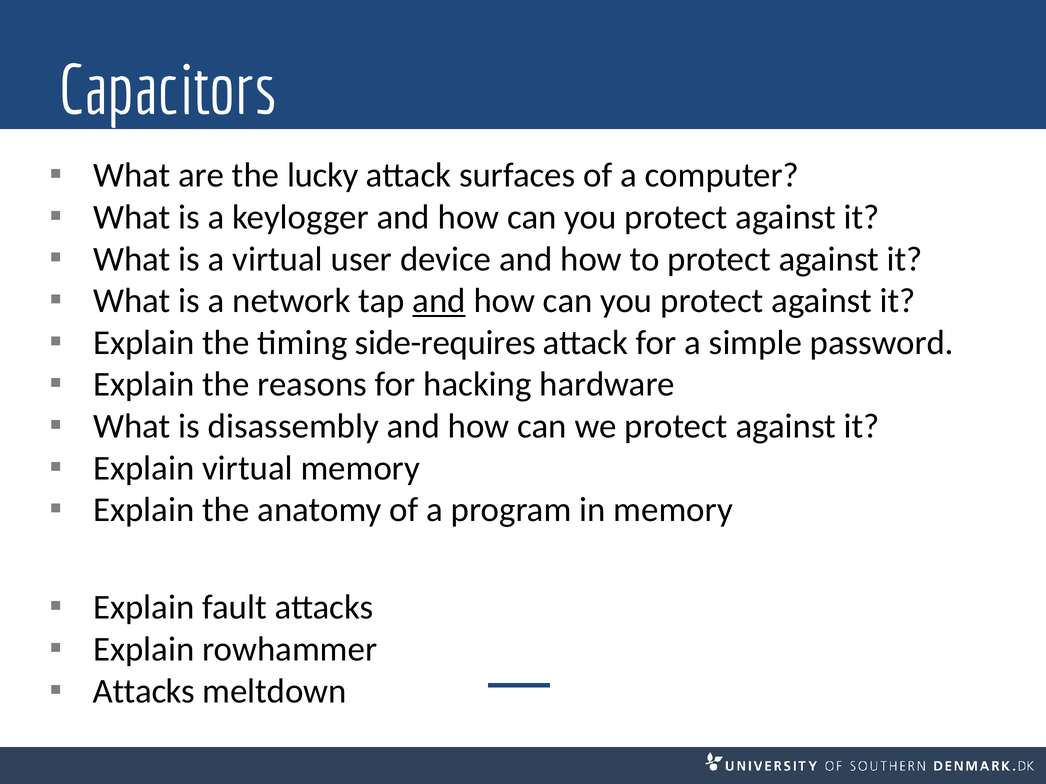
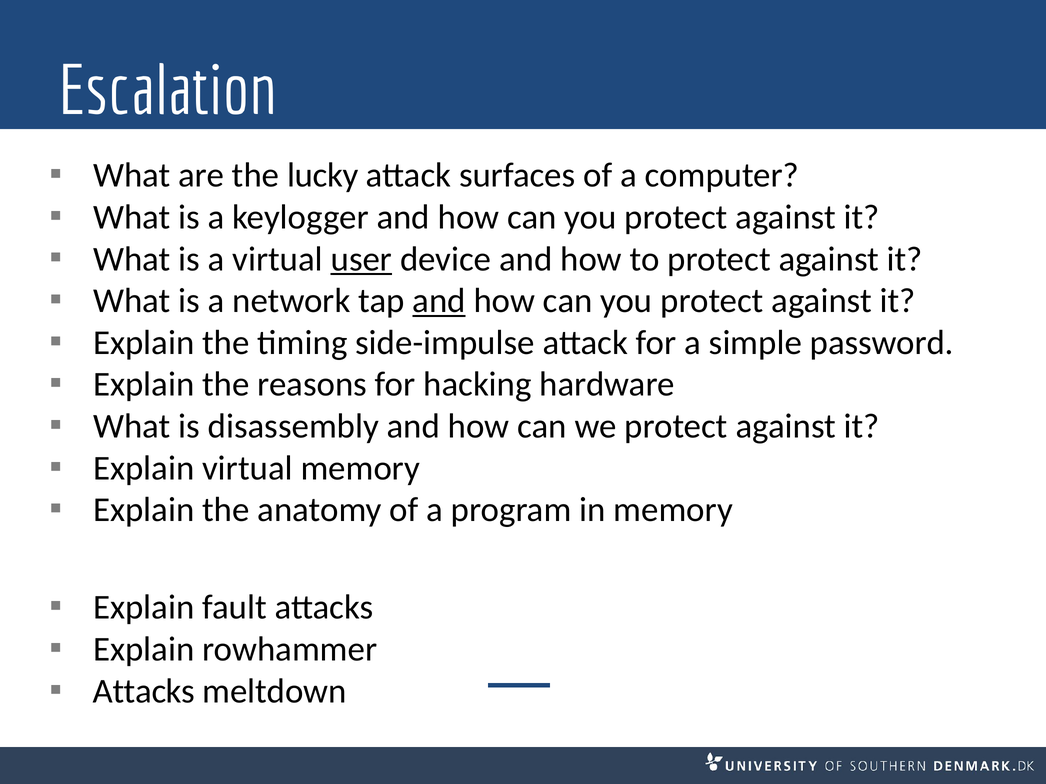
Capacitors: Capacitors -> Escalation (167, 91)
user underline: none -> present (361, 259)
side-requires: side-requires -> side-impulse (445, 343)
